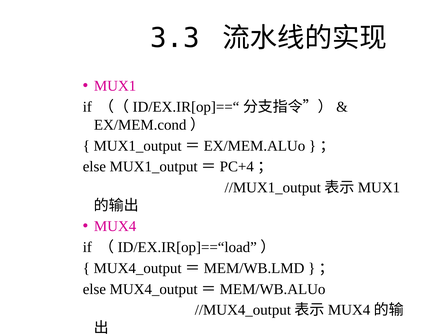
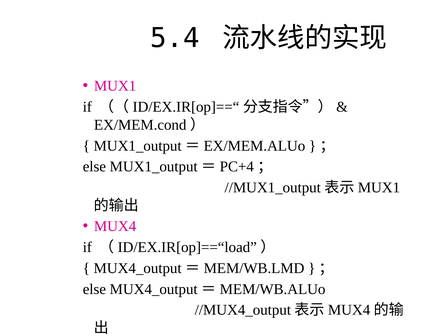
3.3: 3.3 -> 5.4 (175, 38)
